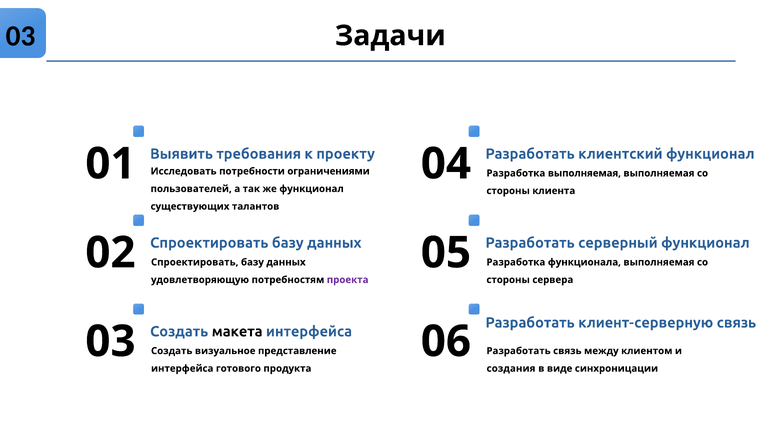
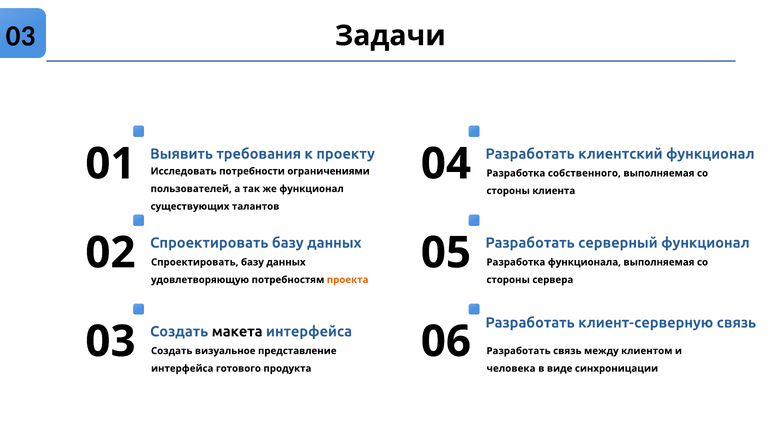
Разработка выполняемая: выполняемая -> собственного (584, 173)
проекта colour: purple -> orange (348, 279)
создания: создания -> человека (511, 368)
